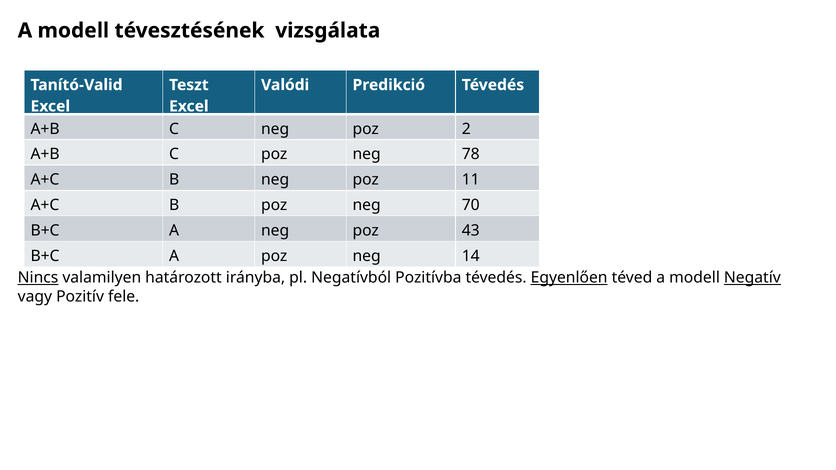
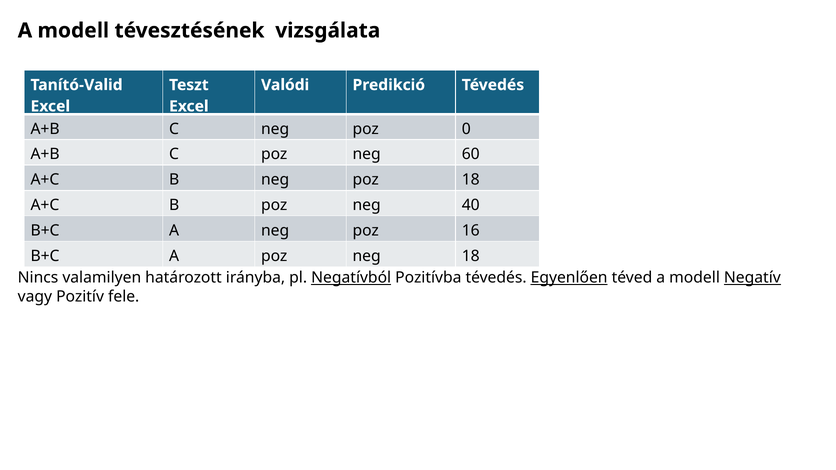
2: 2 -> 0 (466, 129)
78: 78 -> 60 (471, 154)
poz 11: 11 -> 18 (471, 180)
70: 70 -> 40 (471, 205)
43: 43 -> 16 (471, 231)
neg 14: 14 -> 18 (471, 256)
Nincs underline: present -> none (38, 278)
Negatívból underline: none -> present (351, 278)
